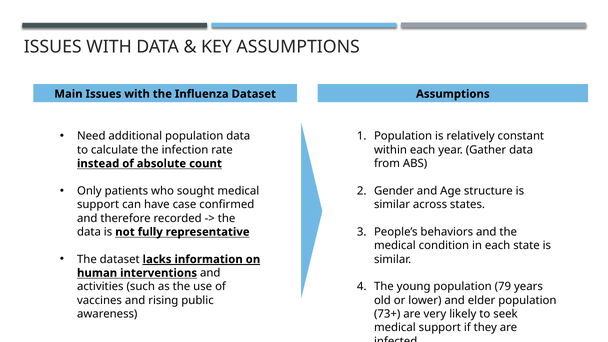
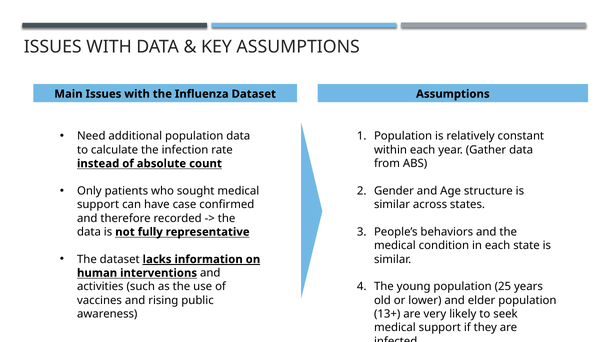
79: 79 -> 25 (503, 287)
73+: 73+ -> 13+ (387, 314)
